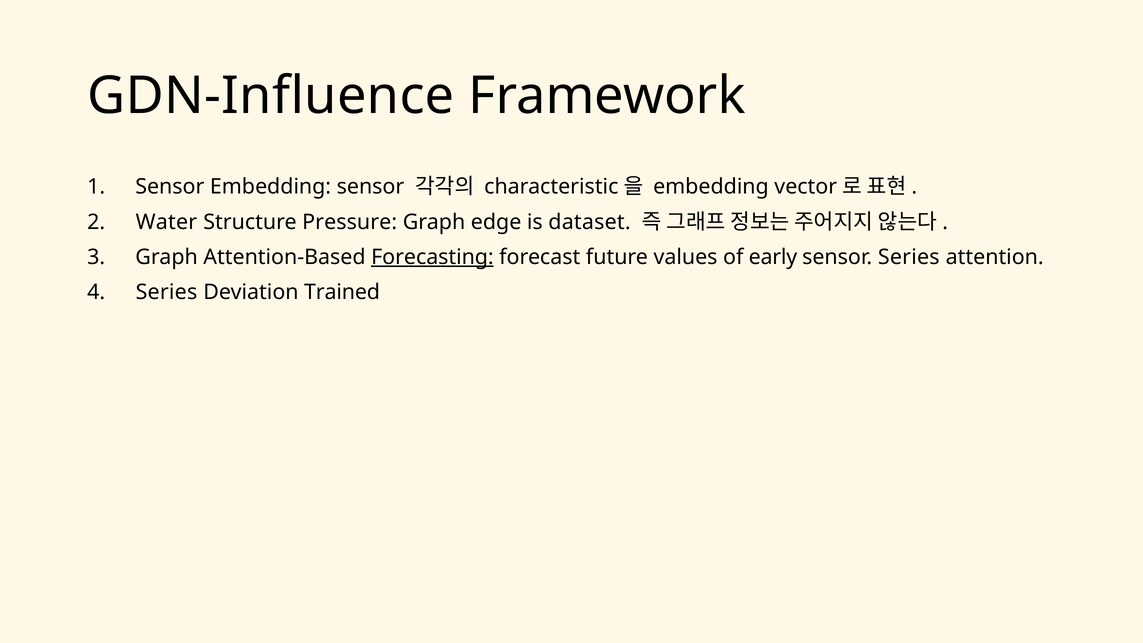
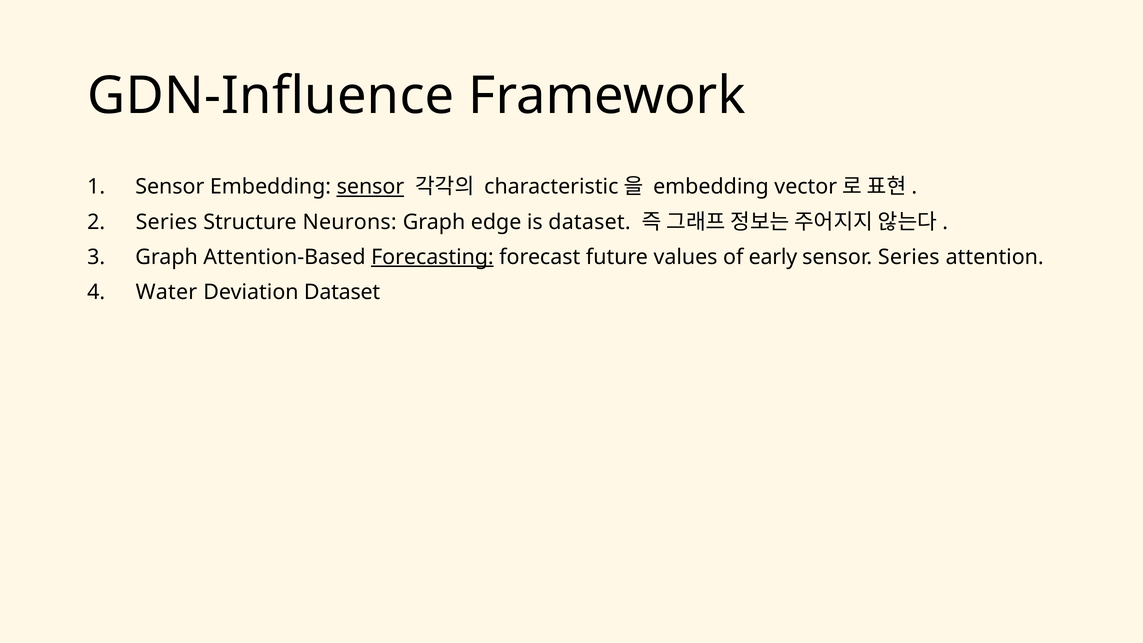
sensor underline: none -> present (371, 187)
Water: Water -> Series (166, 222)
Pressure: Pressure -> Neurons (350, 222)
Series: Series -> Water (166, 292)
Deviation Trained: Trained -> Dataset (342, 292)
